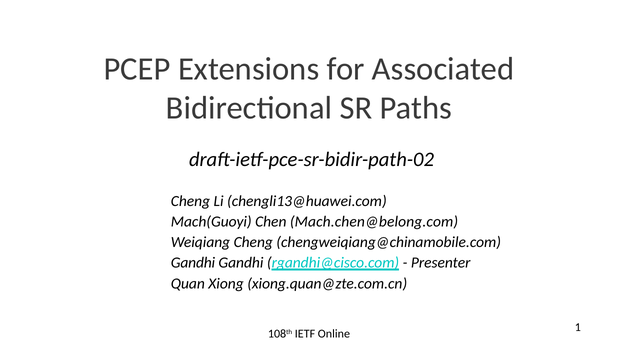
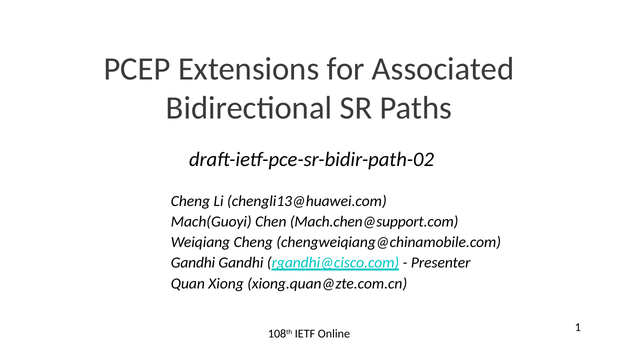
Mach.chen@belong.com: Mach.chen@belong.com -> Mach.chen@support.com (374, 222)
